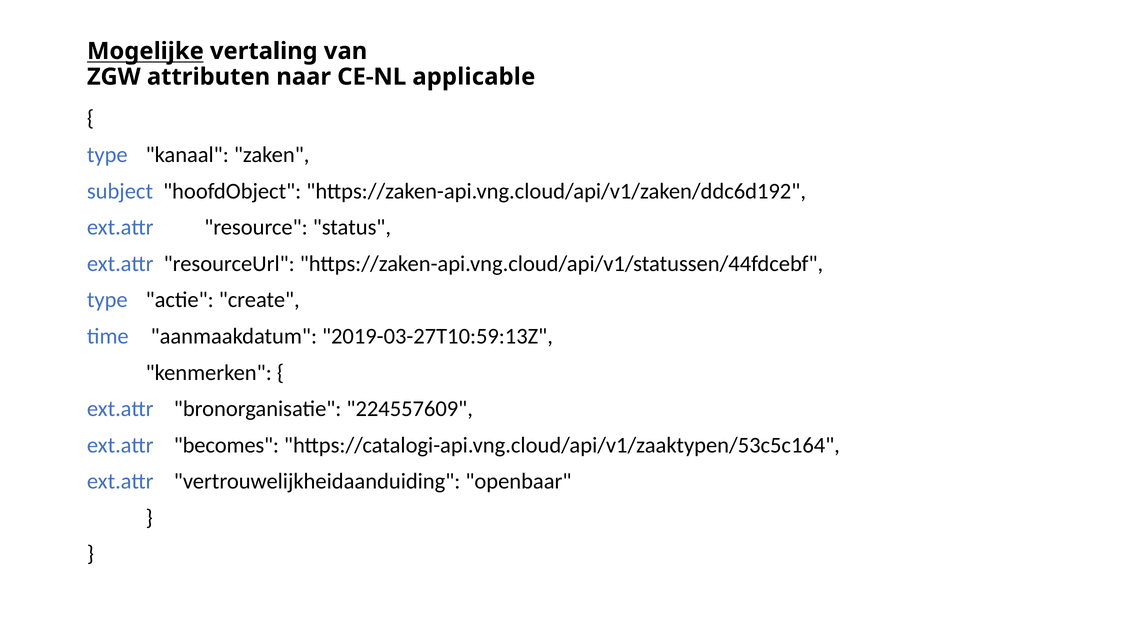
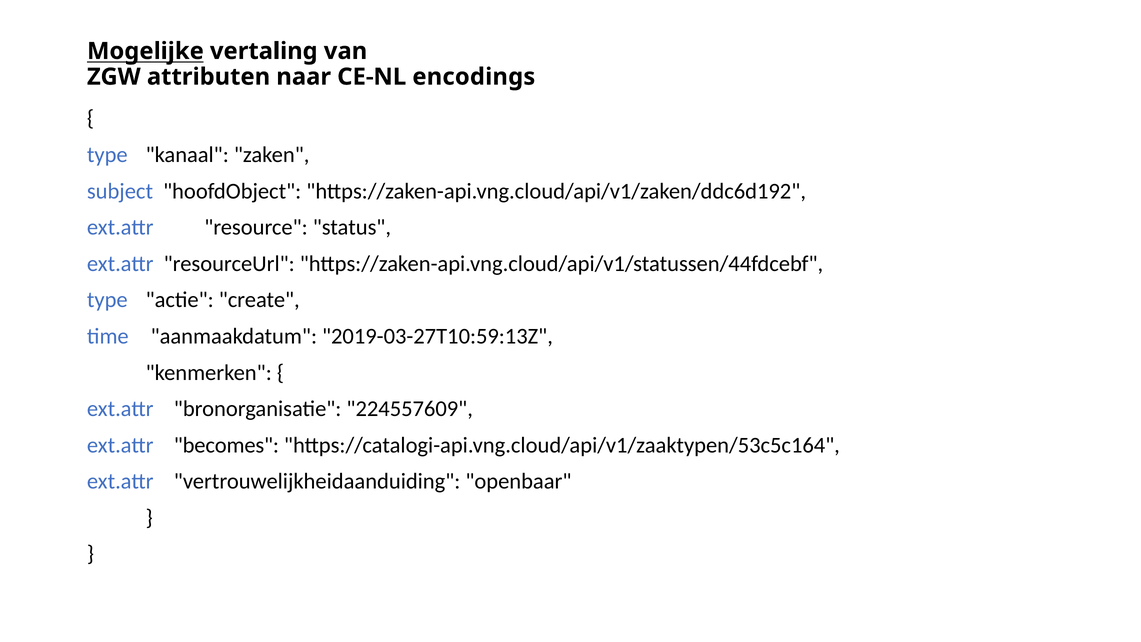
applicable: applicable -> encodings (474, 77)
